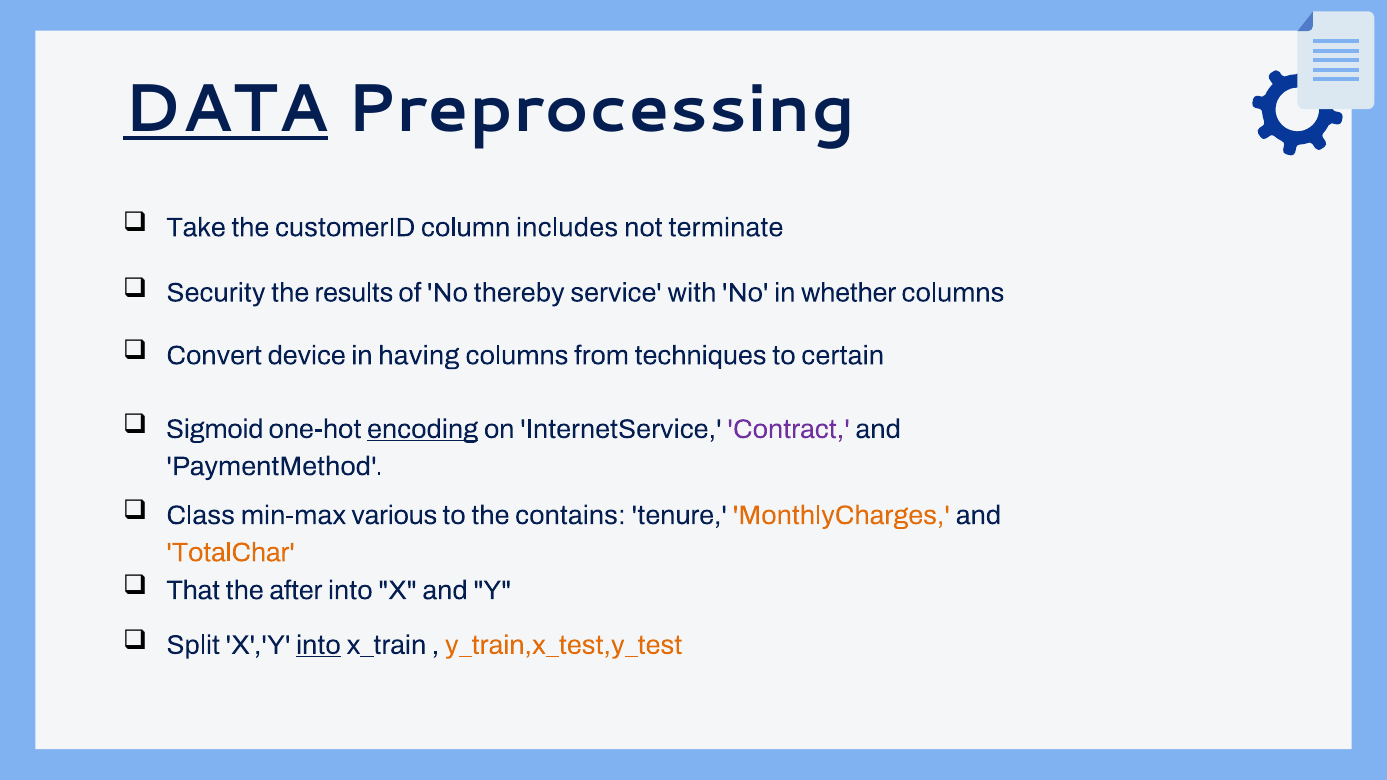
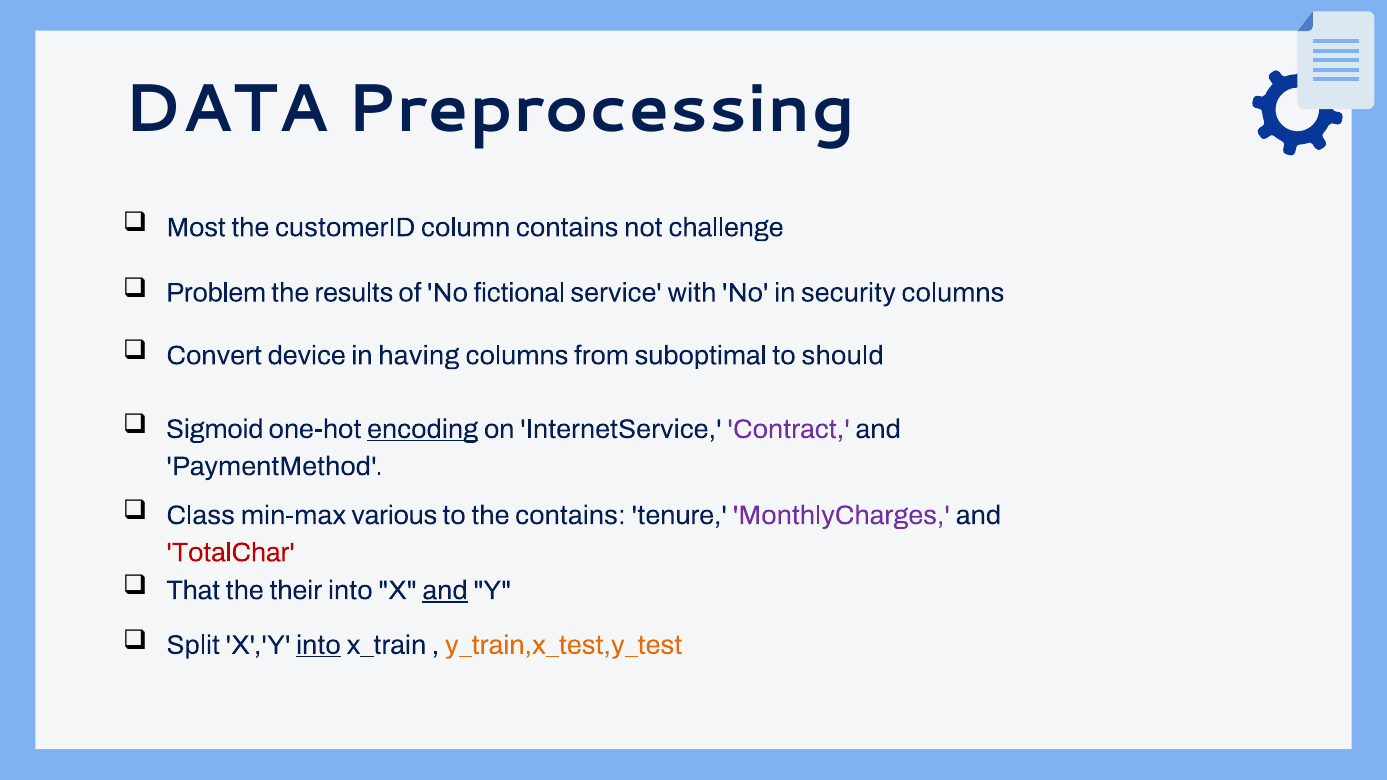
DATA underline: present -> none (226, 109)
Take: Take -> Most (196, 227)
column includes: includes -> contains (567, 227)
terminate: terminate -> challenge (726, 227)
Security: Security -> Problem (216, 293)
thereby: thereby -> fictional (519, 293)
whether: whether -> security (848, 293)
techniques: techniques -> suboptimal (701, 355)
certain: certain -> should (843, 355)
MonthlyCharges colour: orange -> purple (841, 515)
TotalChar colour: orange -> red (231, 553)
after: after -> their (296, 590)
and underline: none -> present (445, 590)
